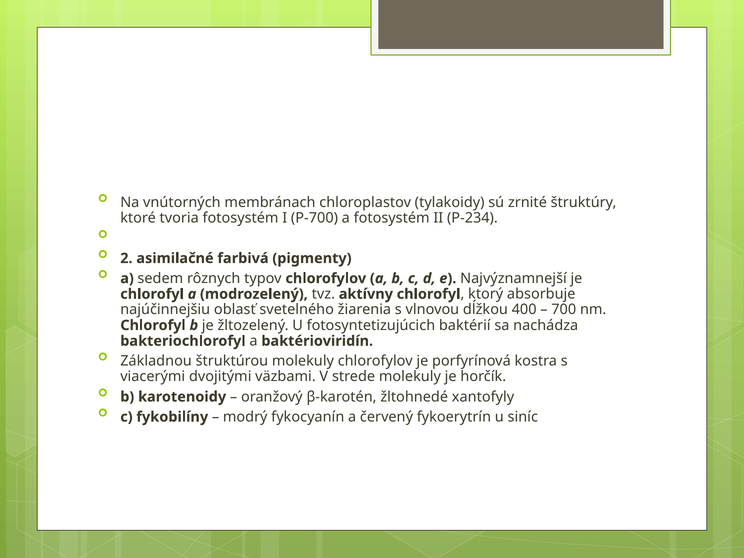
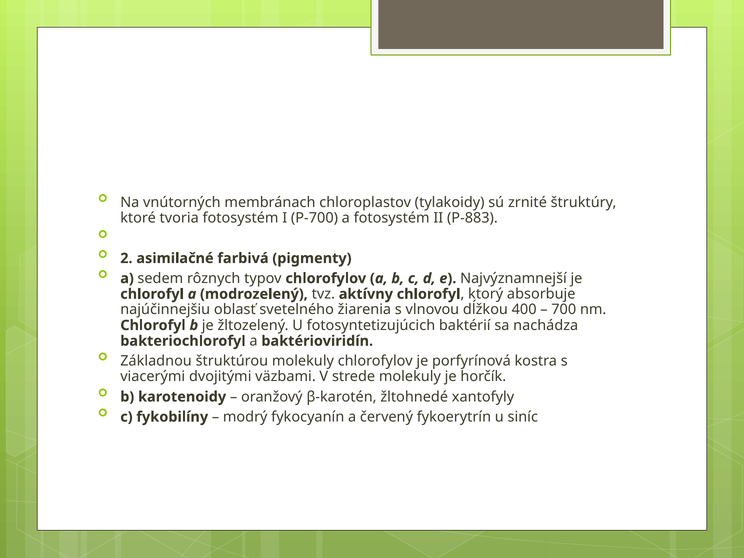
P-234: P-234 -> P-883 (472, 218)
